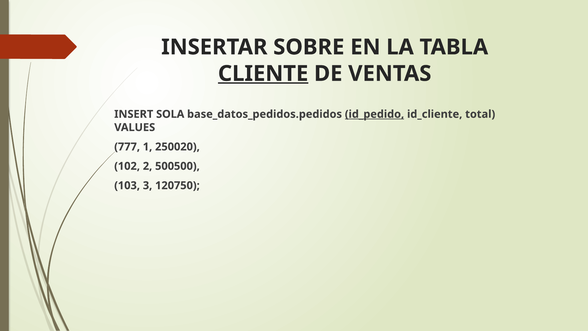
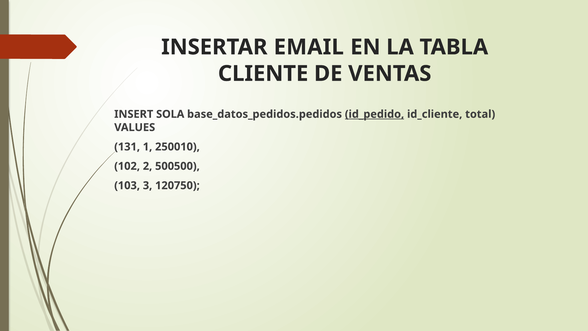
SOBRE: SOBRE -> EMAIL (309, 47)
CLIENTE underline: present -> none (263, 74)
777: 777 -> 131 (127, 147)
250020: 250020 -> 250010 (177, 147)
